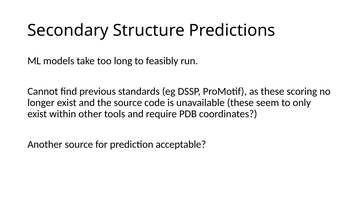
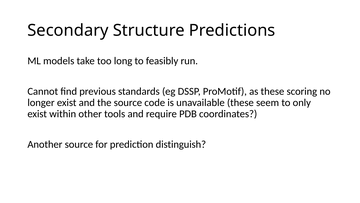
acceptable: acceptable -> distinguish (181, 144)
